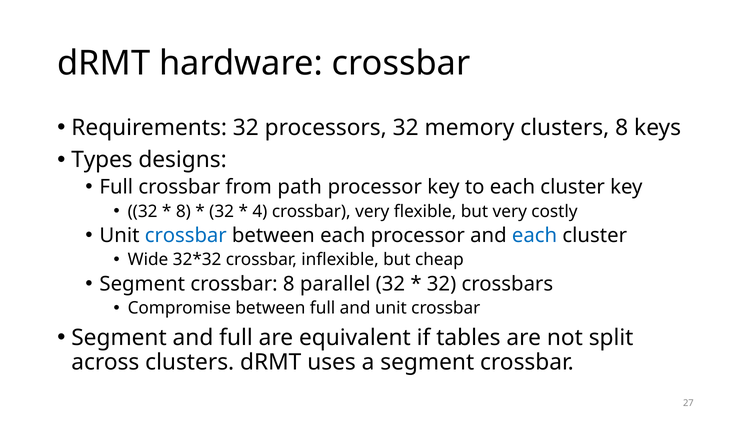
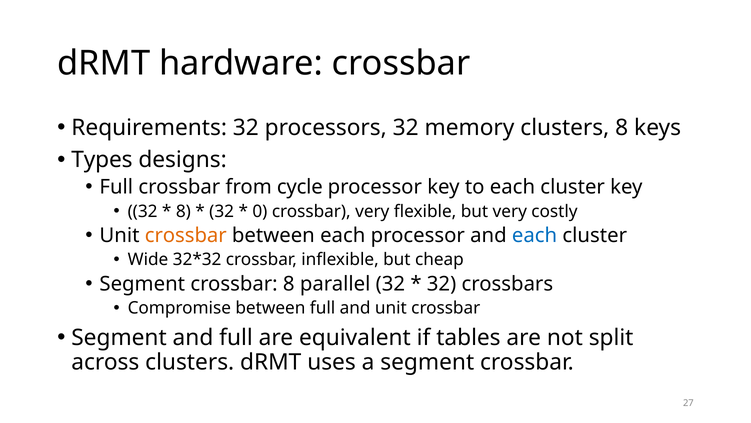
path: path -> cycle (300, 187)
4: 4 -> 0 (260, 211)
crossbar colour: blue -> orange (186, 235)
